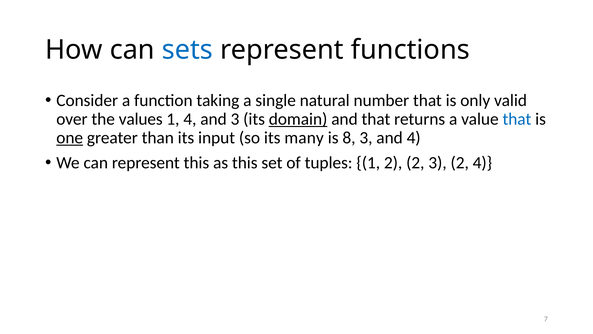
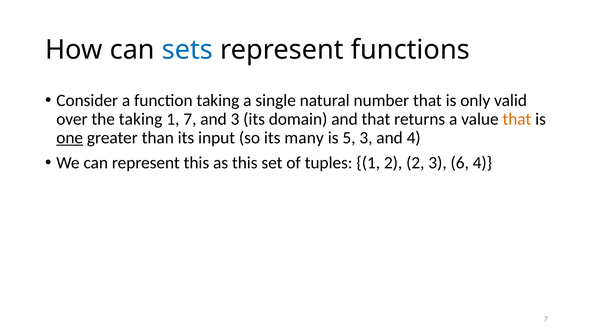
the values: values -> taking (141, 119)
1 4: 4 -> 7 (190, 119)
domain underline: present -> none (298, 119)
that colour: blue -> orange (517, 119)
8: 8 -> 5 (349, 138)
3 2: 2 -> 6 (460, 162)
